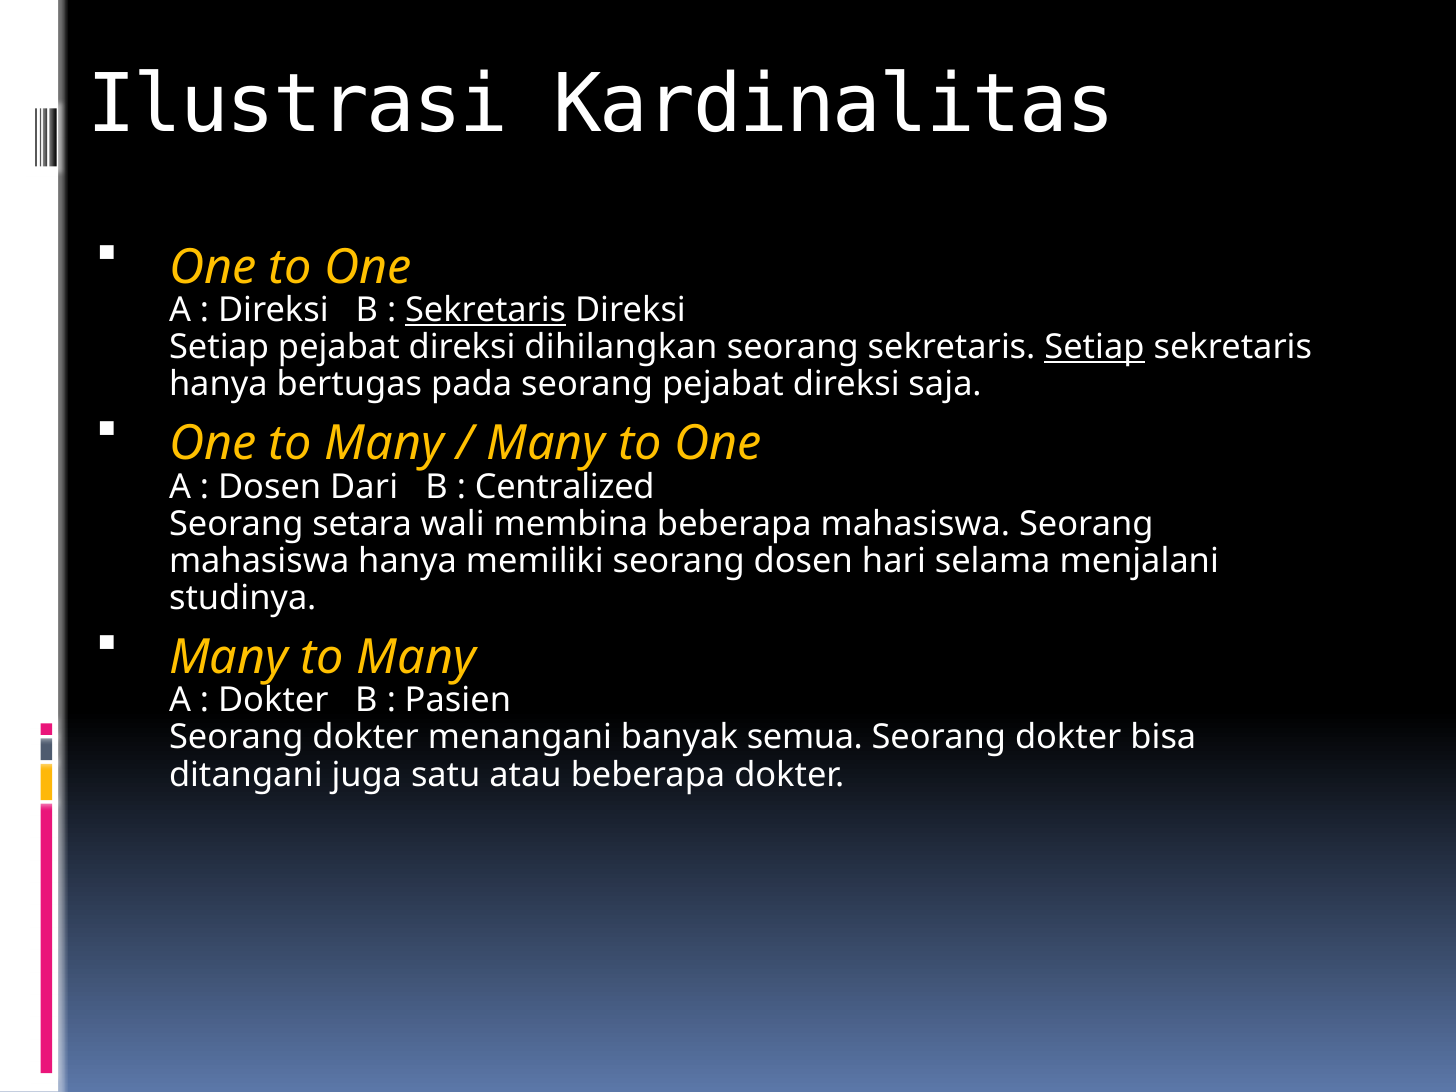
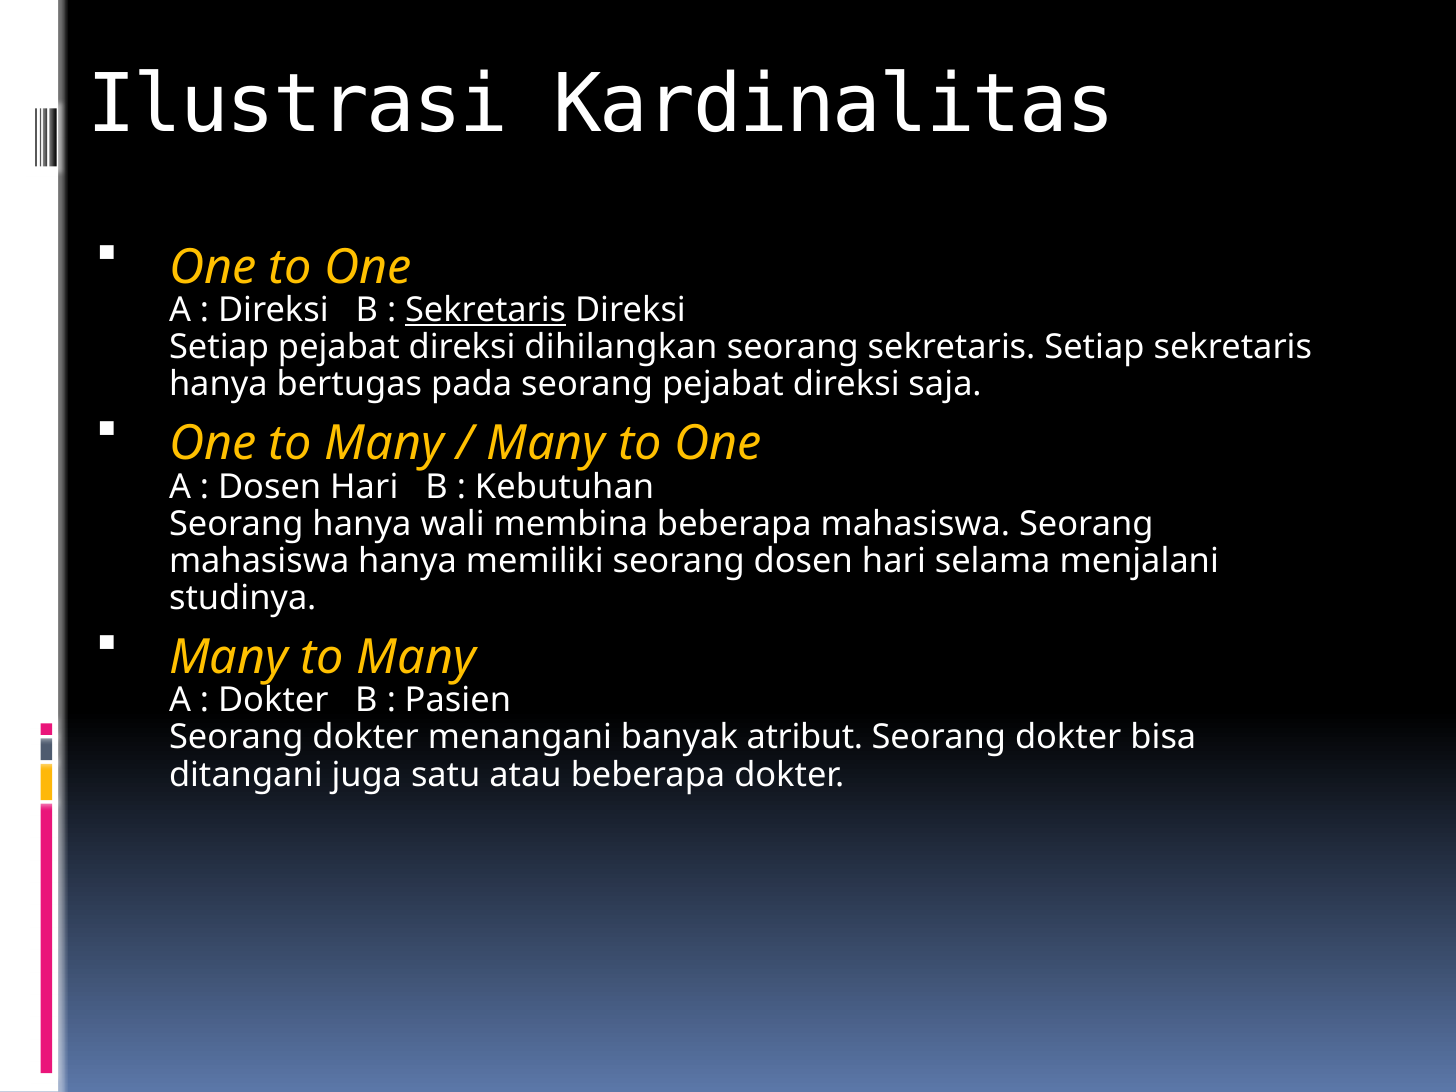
Setiap underline: present -> none (1094, 347)
Dari: Dari -> Hari (364, 487)
Centralized: Centralized -> Kebutuhan (565, 487)
Seorang setara: setara -> hanya (362, 524)
semua: semua -> atribut (805, 738)
